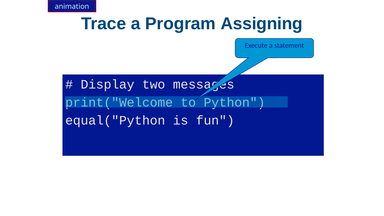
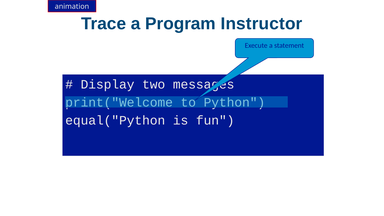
Assigning: Assigning -> Instructor (261, 24)
